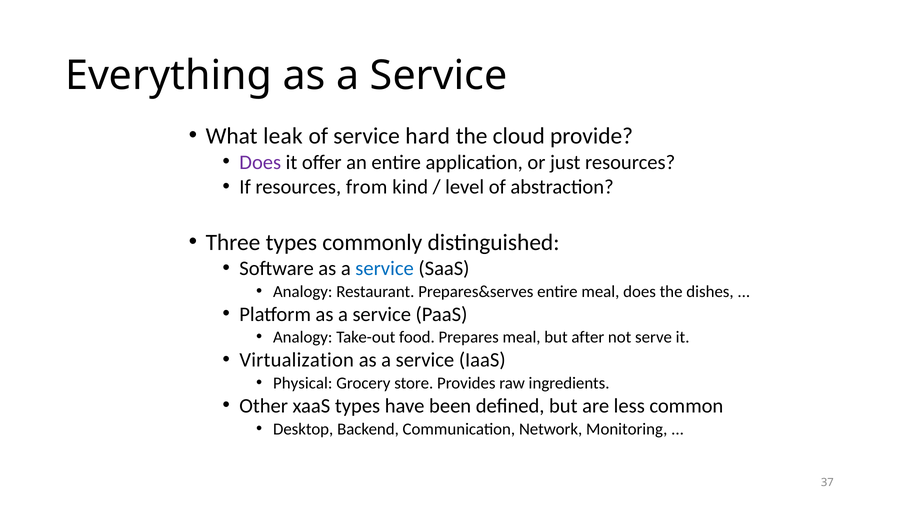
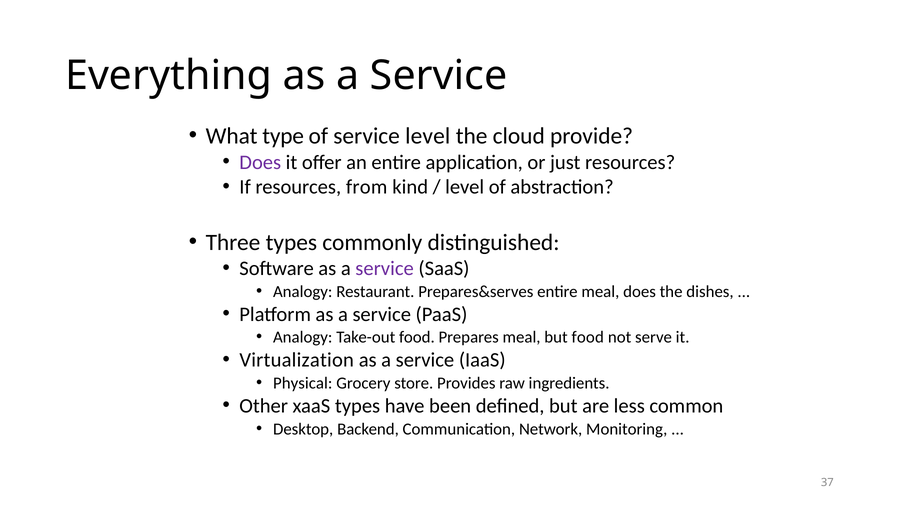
leak: leak -> type (283, 136)
service hard: hard -> level (428, 136)
service colour: blue -> purple (385, 268)
but after: after -> food (588, 337)
